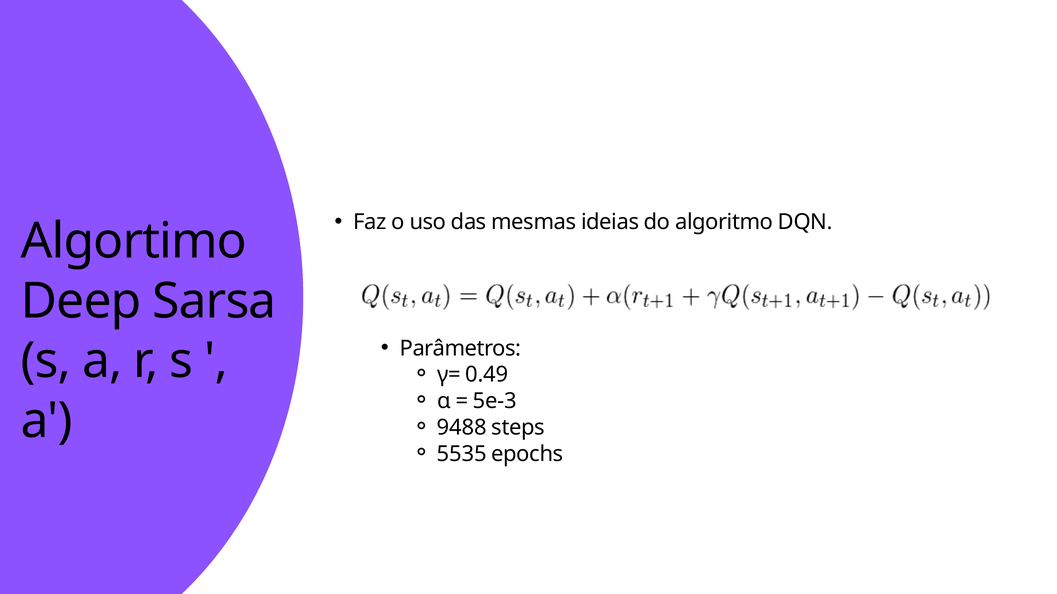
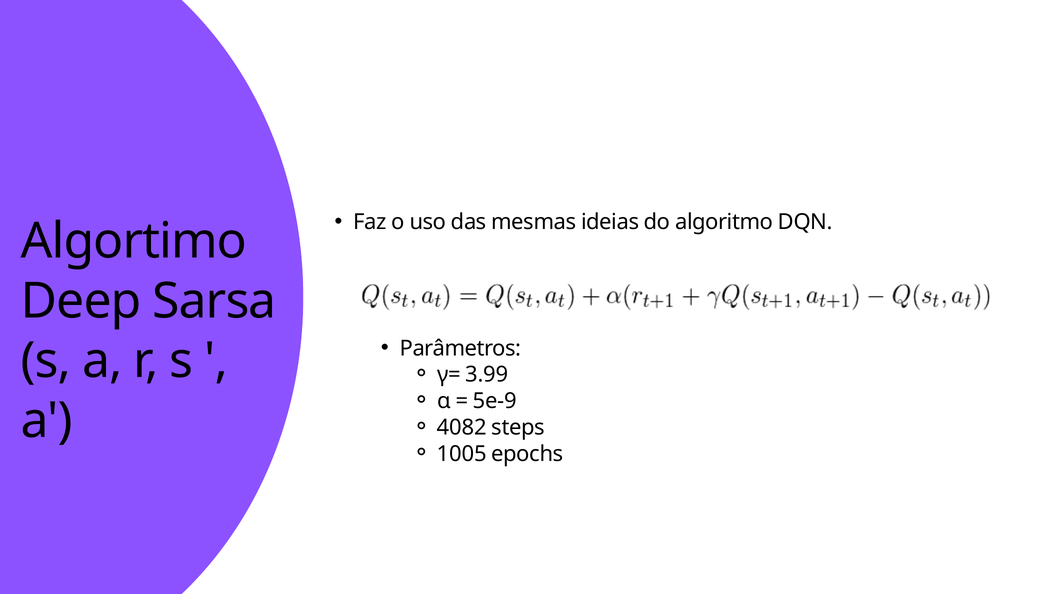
0.49: 0.49 -> 3.99 (487, 375)
5e-3: 5e-3 -> 5e-9 (495, 401)
9488: 9488 -> 4082 (462, 428)
5535: 5535 -> 1005 (462, 454)
